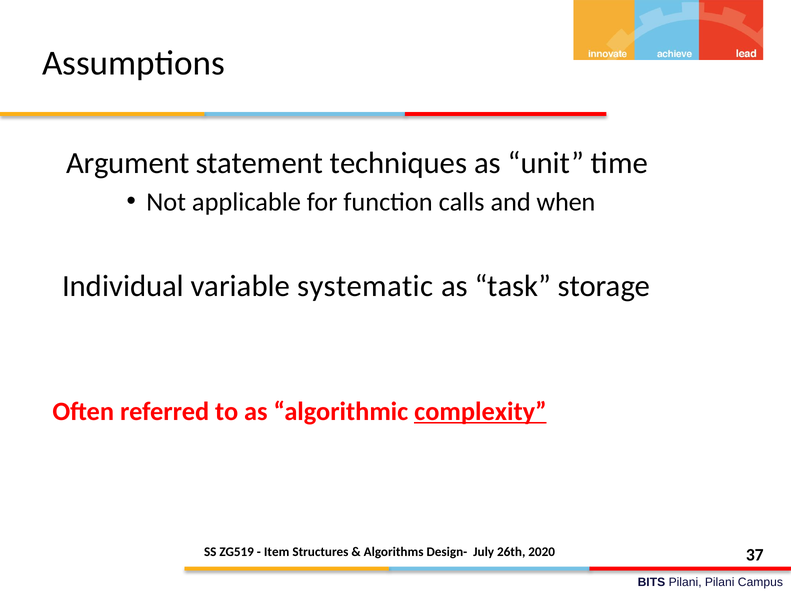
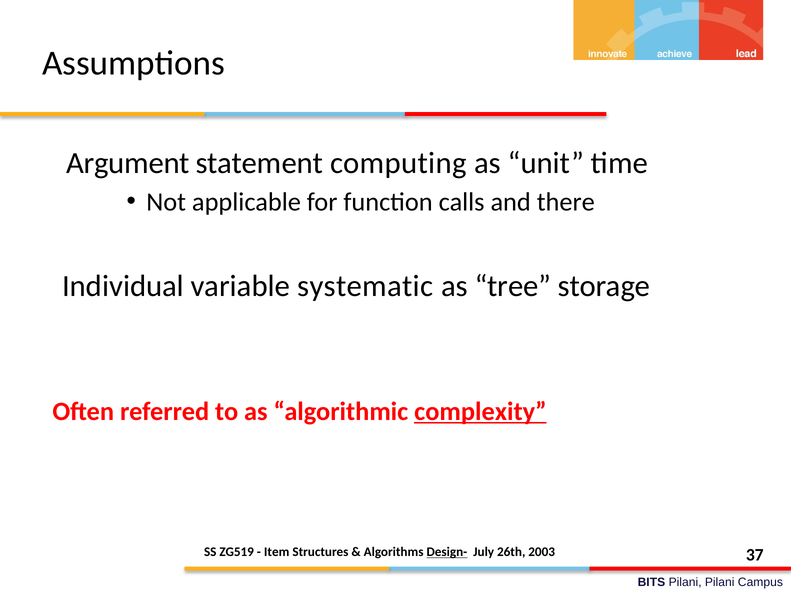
techniques: techniques -> computing (398, 163)
when: when -> there (566, 202)
task: task -> tree (513, 286)
Design- underline: none -> present (447, 552)
2020: 2020 -> 2003 (542, 552)
